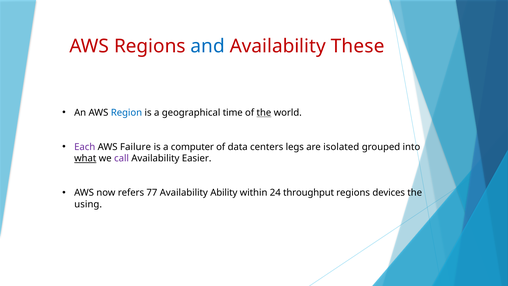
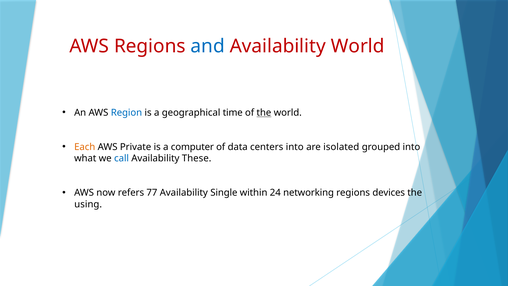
Availability These: These -> World (358, 46)
Each colour: purple -> orange (85, 147)
Failure: Failure -> Private (136, 147)
centers legs: legs -> into (295, 147)
what underline: present -> none (85, 158)
call colour: purple -> blue (122, 158)
Easier: Easier -> These (197, 158)
Ability: Ability -> Single (224, 193)
throughput: throughput -> networking (309, 193)
